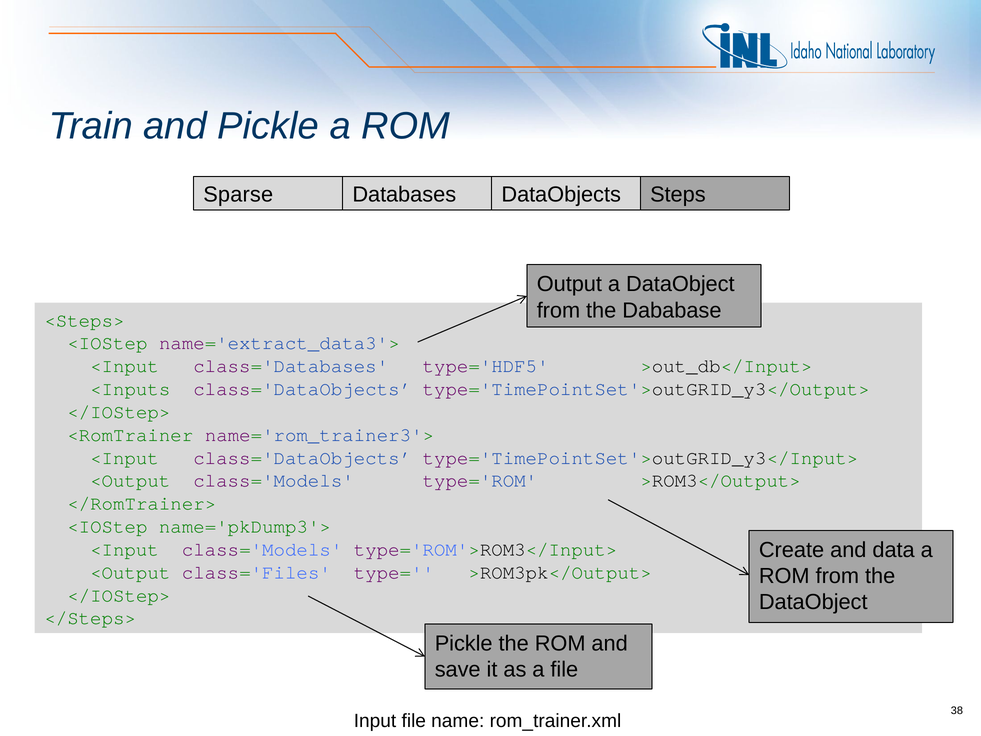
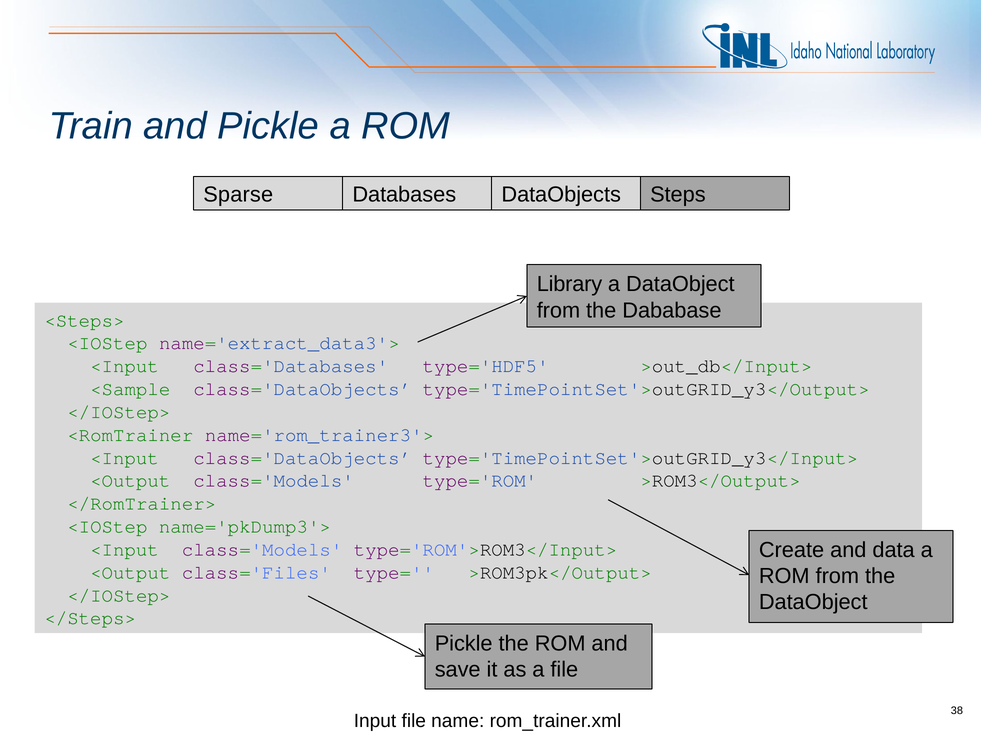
Output: Output -> Library (569, 284)
<Inputs: <Inputs -> <Sample (130, 389)
